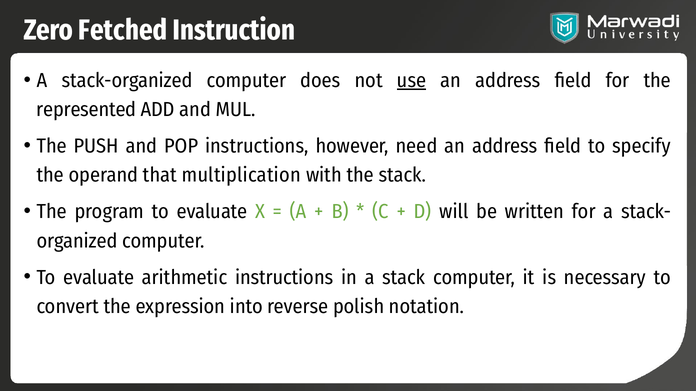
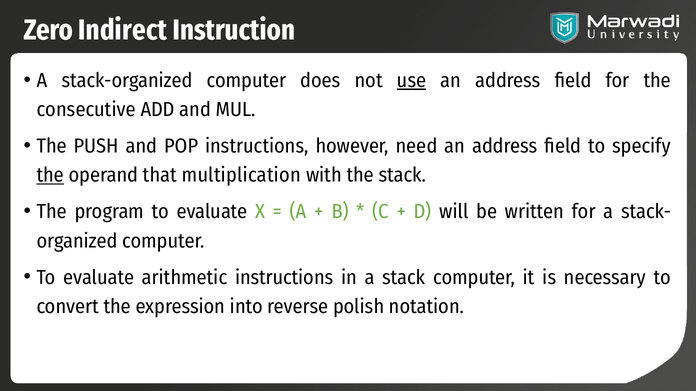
Fetched: Fetched -> Indirect (123, 30)
represented: represented -> consecutive (86, 110)
the underline: none -> present (50, 176)
